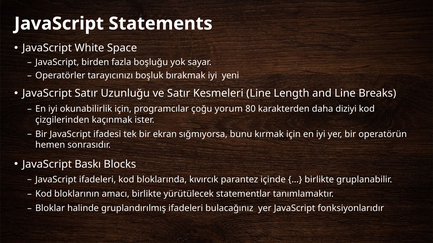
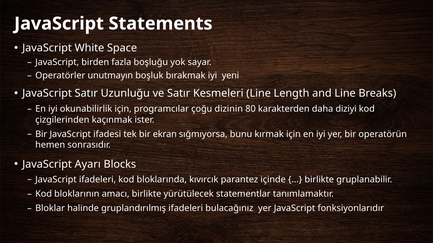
tarayıcınızı: tarayıcınızı -> unutmayın (110, 76)
yorum: yorum -> dizinin (229, 109)
Baskı: Baskı -> Ayarı (88, 165)
